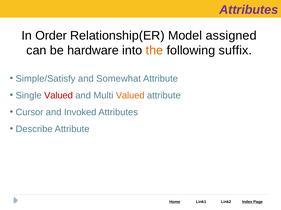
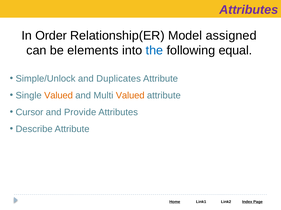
hardware: hardware -> elements (93, 51)
the colour: orange -> blue (154, 51)
suffix: suffix -> equal (235, 51)
Simple/Satisfy: Simple/Satisfy -> Simple/Unlock (46, 79)
Somewhat: Somewhat -> Duplicates (119, 79)
Valued colour: red -> orange (59, 96)
Invoked: Invoked -> Provide (80, 113)
